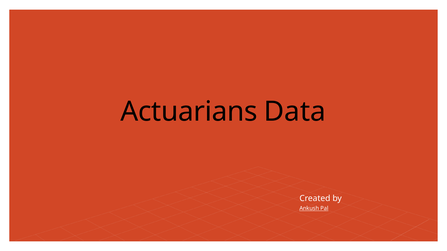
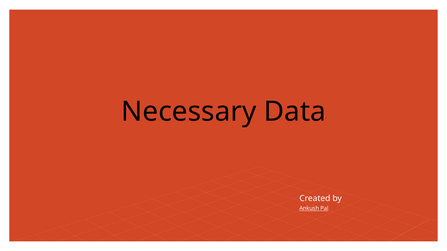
Actuarians: Actuarians -> Necessary (189, 112)
